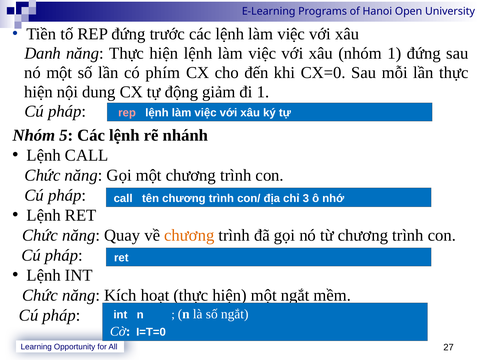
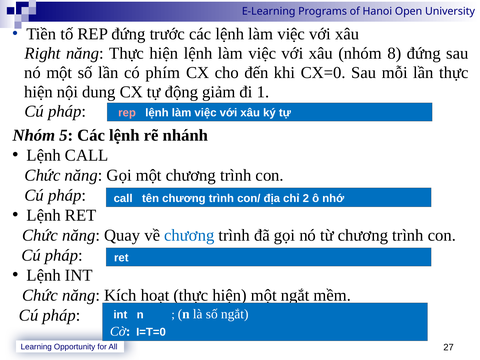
Danh: Danh -> Right (43, 53)
nhóm 1: 1 -> 8 (394, 53)
3: 3 -> 2 (306, 198)
chương colour: orange -> blue (189, 235)
